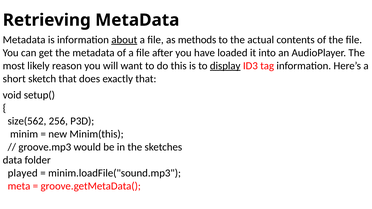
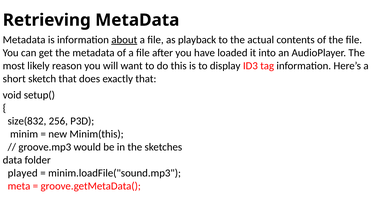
methods: methods -> playback (197, 40)
display underline: present -> none (225, 66)
size(562: size(562 -> size(832 (27, 121)
